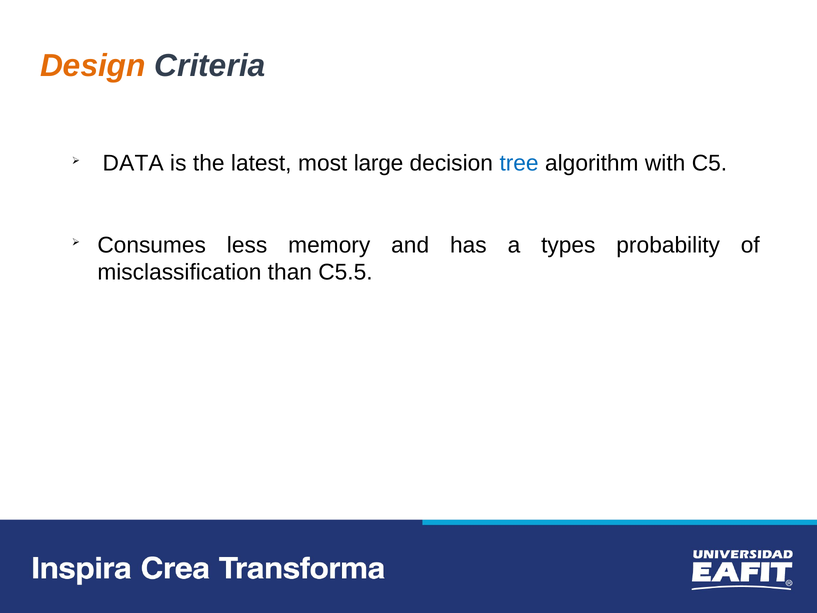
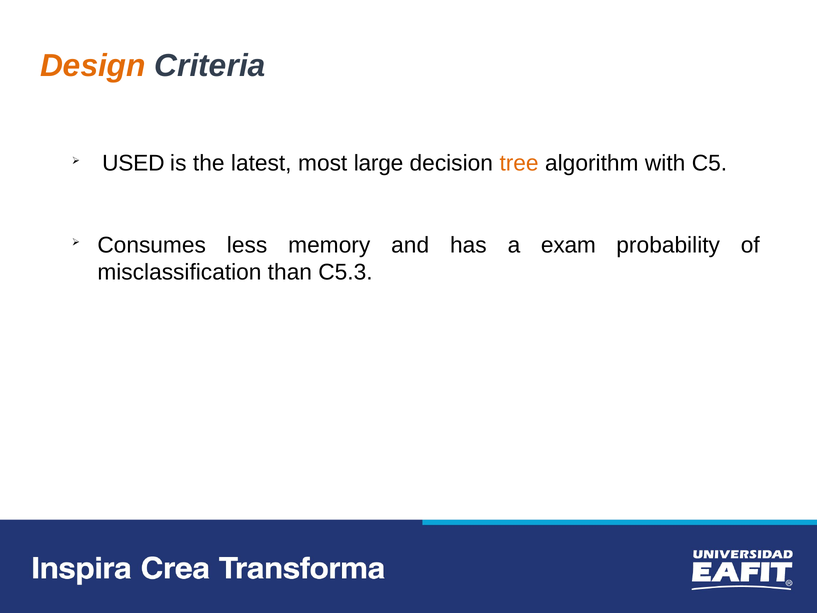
DATA: DATA -> USED (133, 163)
tree colour: blue -> orange (519, 163)
types: types -> exam (568, 245)
C5.5: C5.5 -> C5.3 (345, 272)
